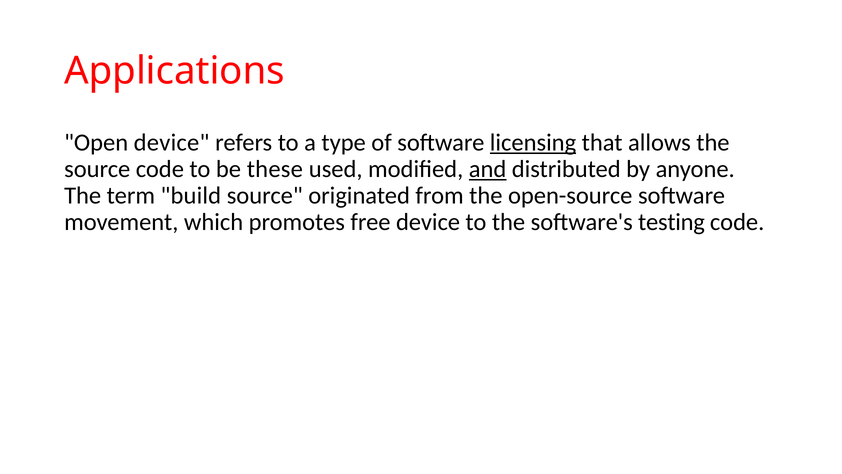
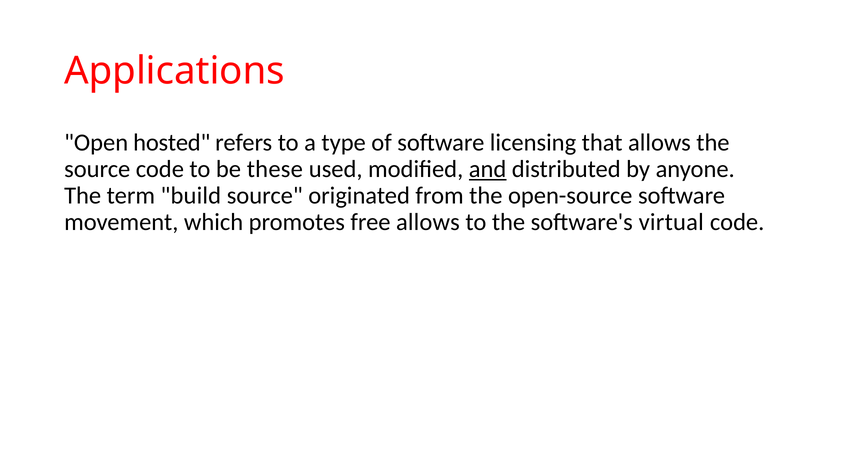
Open device: device -> hosted (172, 142)
licensing underline: present -> none (533, 142)
free device: device -> allows (428, 222)
testing: testing -> virtual (671, 222)
